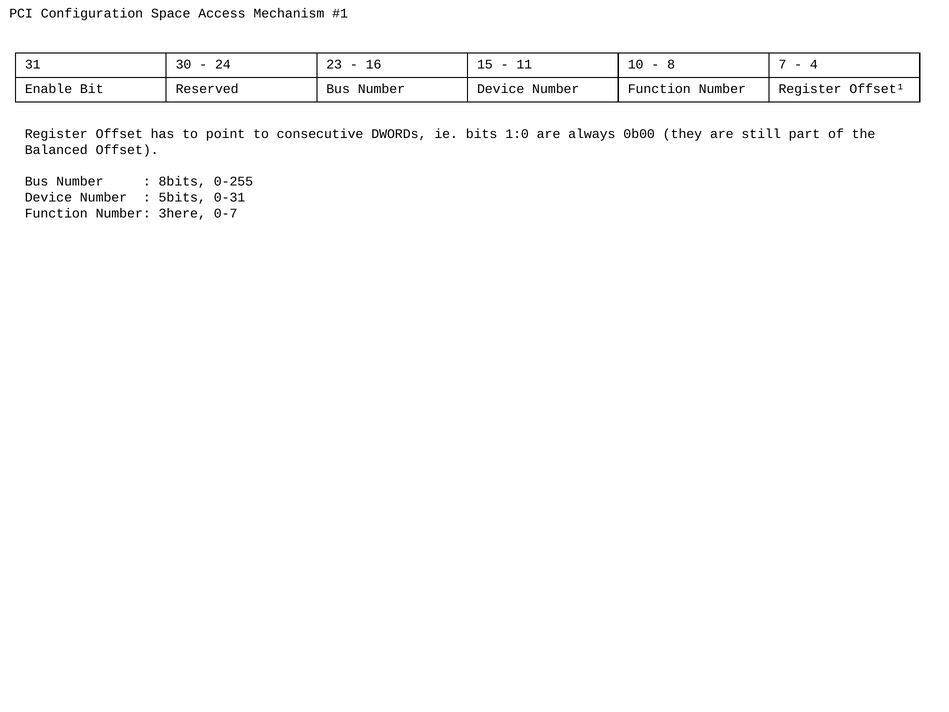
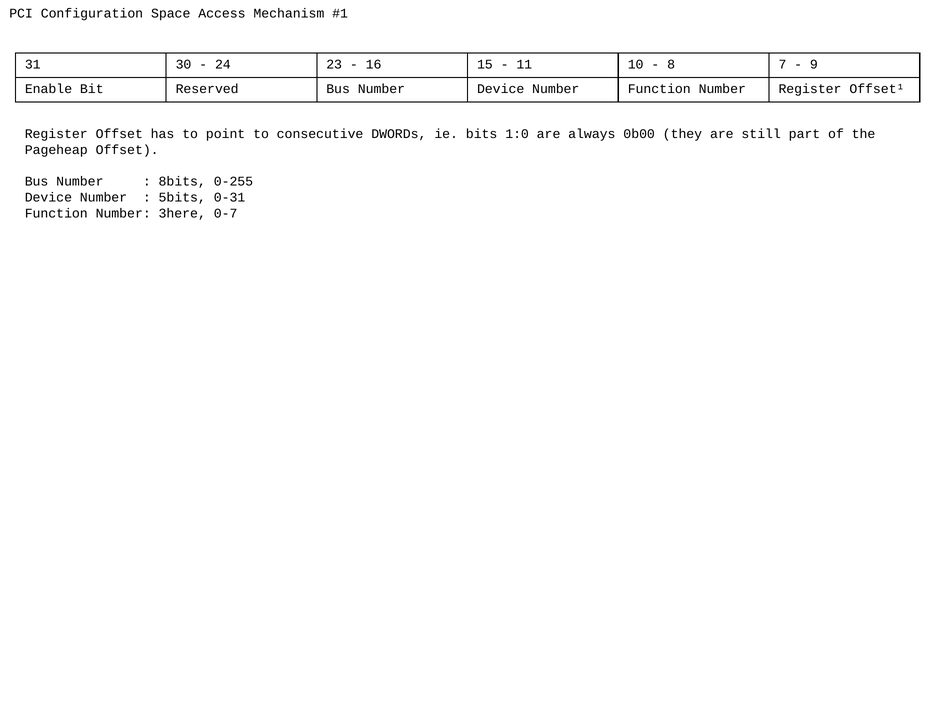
4: 4 -> 9 (814, 64)
Balanced: Balanced -> Pageheap (56, 150)
